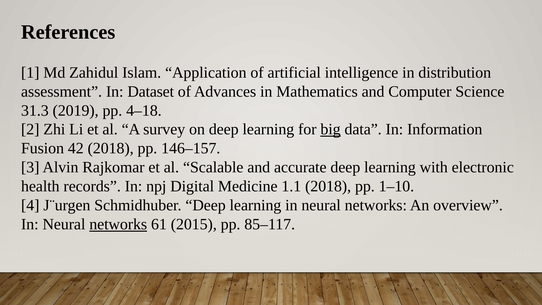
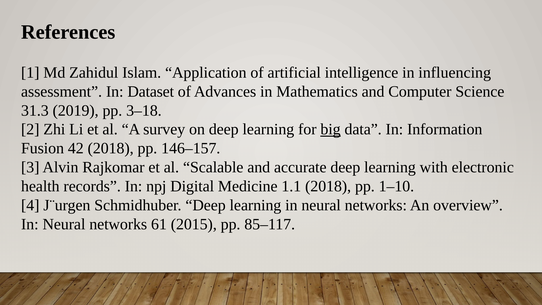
distribution: distribution -> influencing (455, 72)
4–18: 4–18 -> 3–18 (144, 110)
networks underline: present -> none (118, 224)
